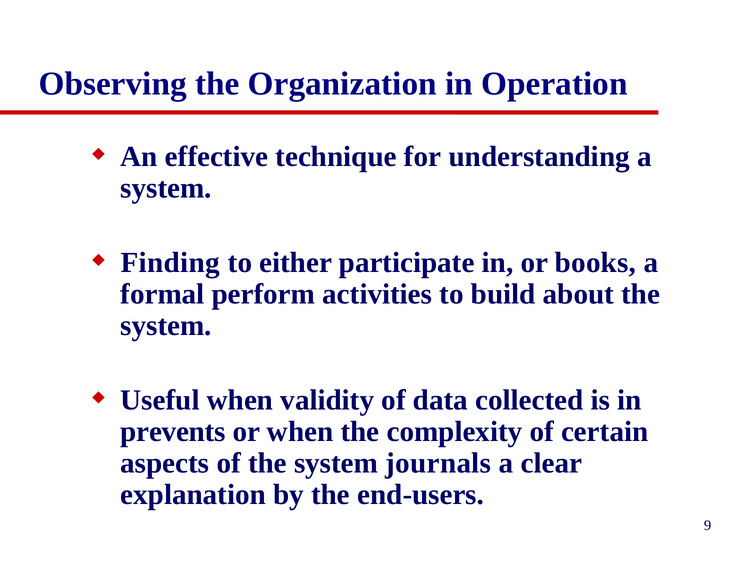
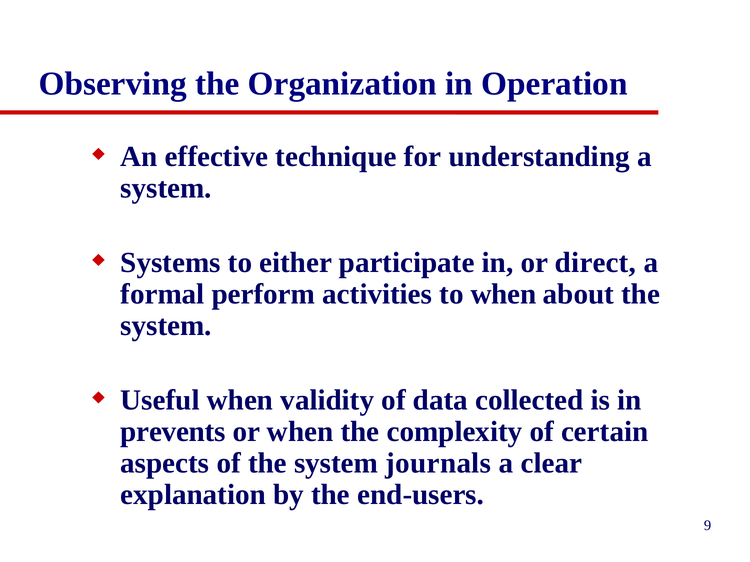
Finding: Finding -> Systems (171, 263)
books: books -> direct (595, 263)
to build: build -> when (503, 294)
